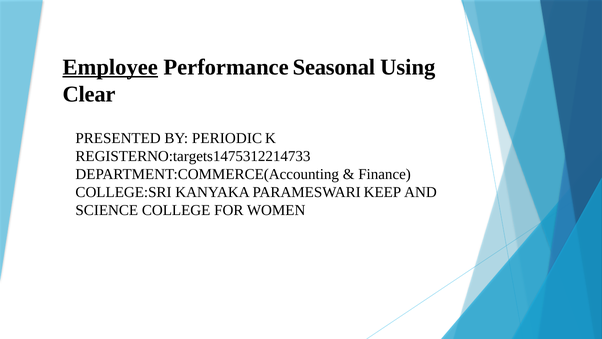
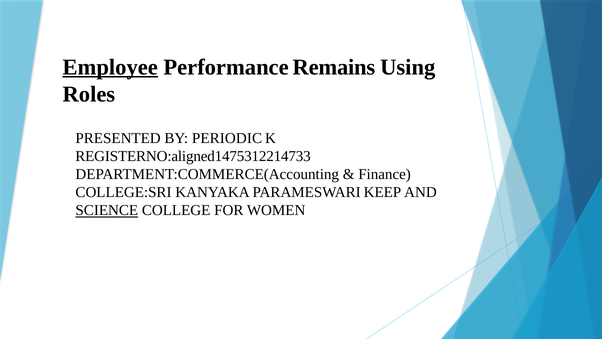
Seasonal: Seasonal -> Remains (334, 67)
Clear: Clear -> Roles (89, 94)
REGISTERNO:targets1475312214733: REGISTERNO:targets1475312214733 -> REGISTERNO:aligned1475312214733 (193, 156)
SCIENCE underline: none -> present (107, 210)
